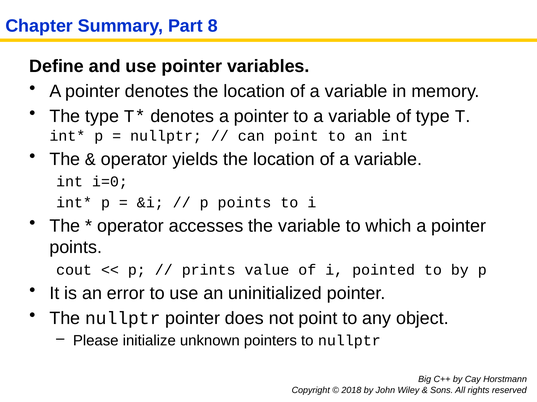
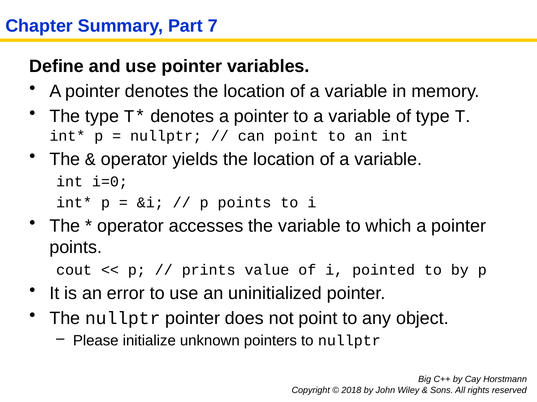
8: 8 -> 7 (213, 26)
